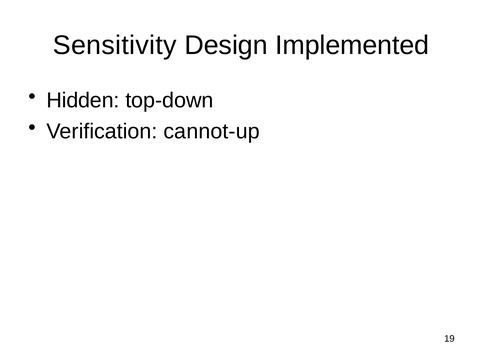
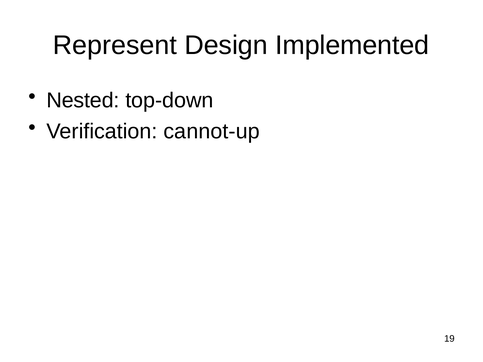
Sensitivity: Sensitivity -> Represent (115, 45)
Hidden: Hidden -> Nested (83, 100)
